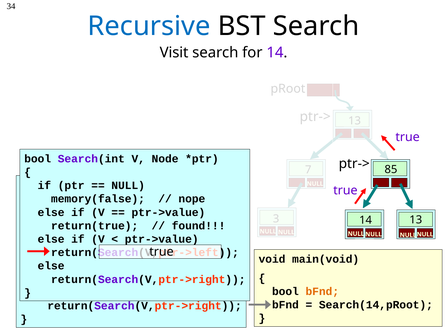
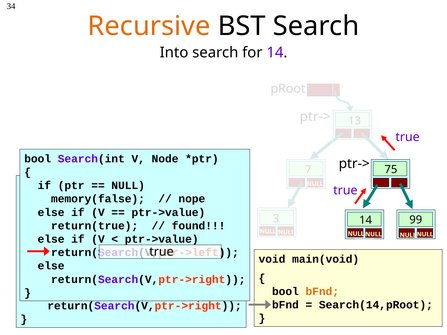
Recursive colour: blue -> orange (149, 26)
Visit: Visit -> Into (174, 53)
85: 85 -> 75 (391, 170)
14 13: 13 -> 99 (416, 220)
